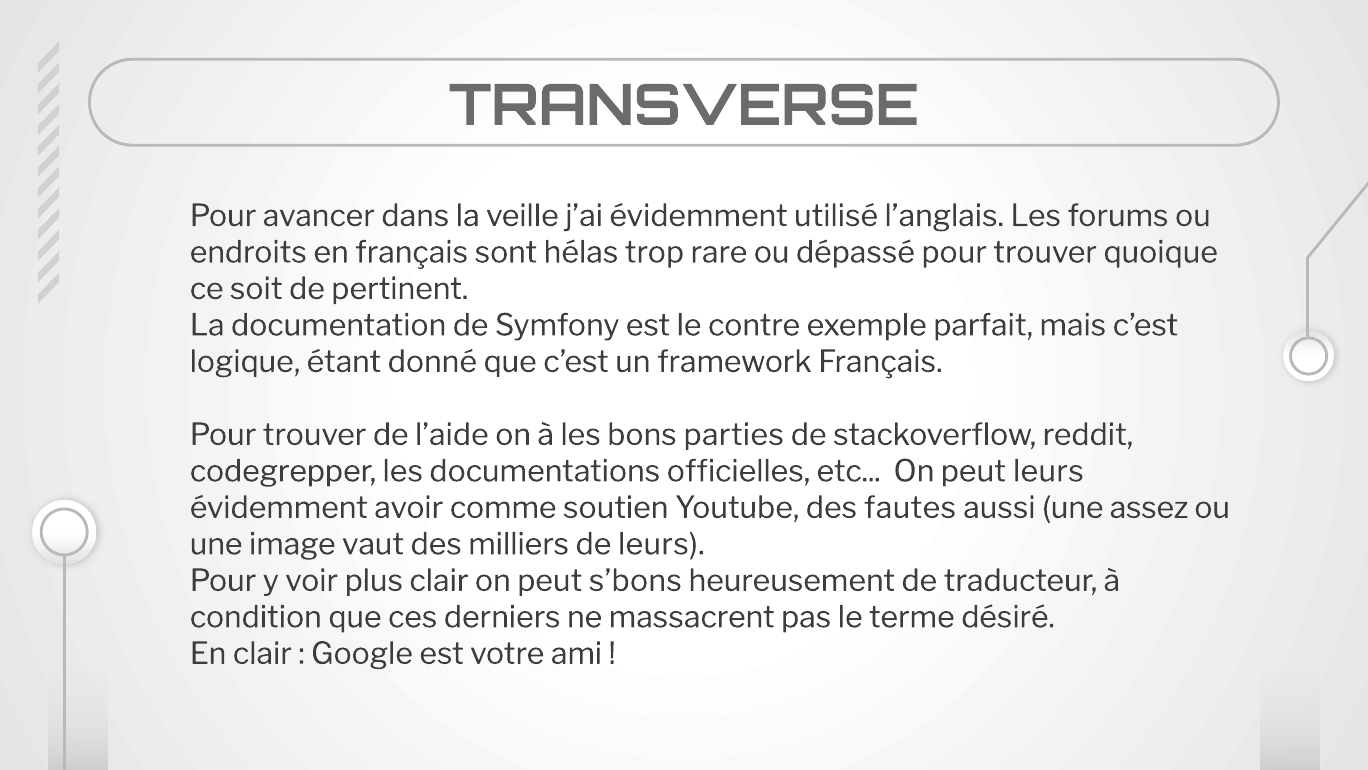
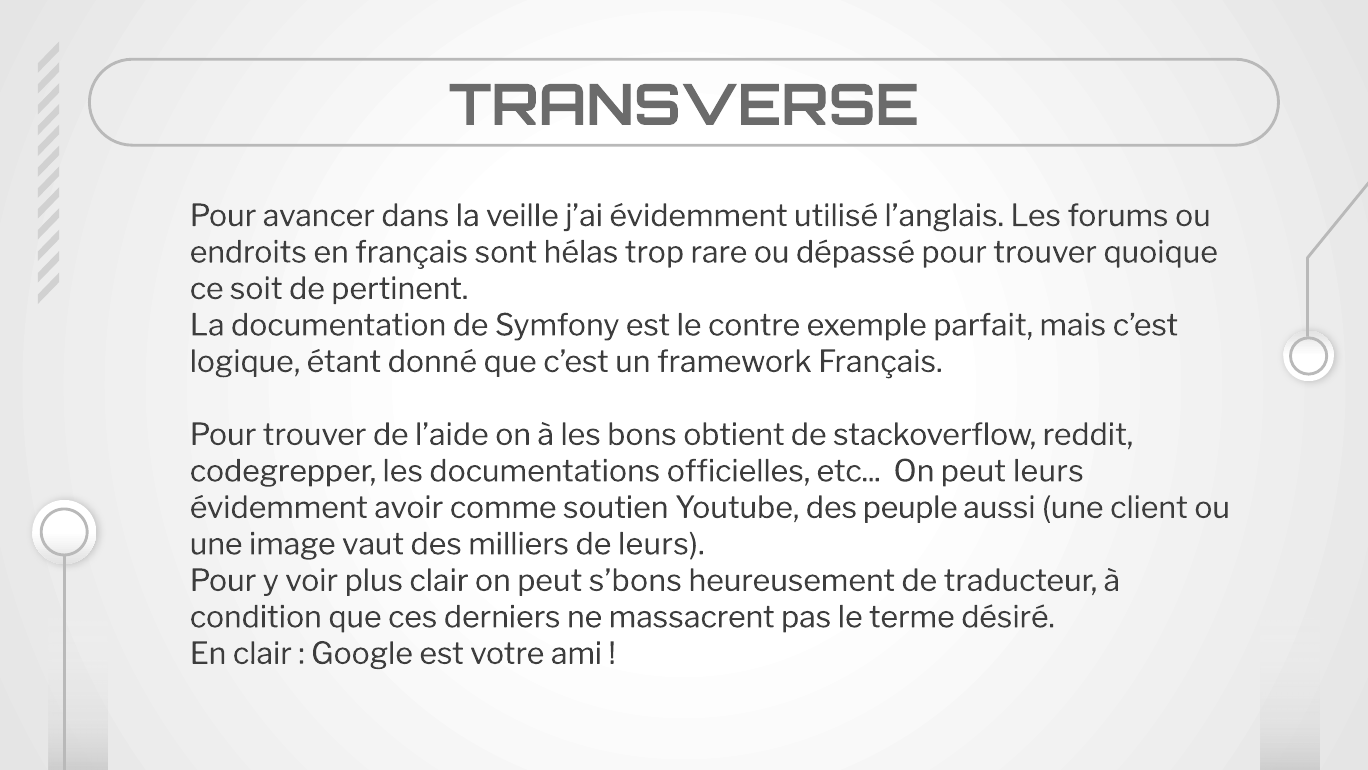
parties: parties -> obtient (734, 435)
fautes: fautes -> peuple (910, 508)
assez: assez -> client (1149, 508)
